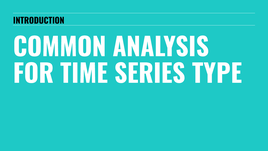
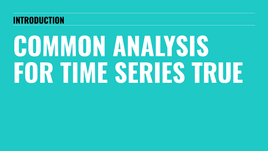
TYPE: TYPE -> TRUE (217, 74)
